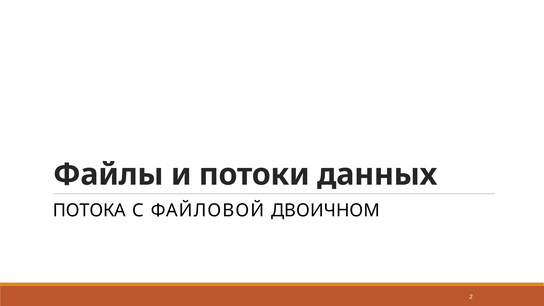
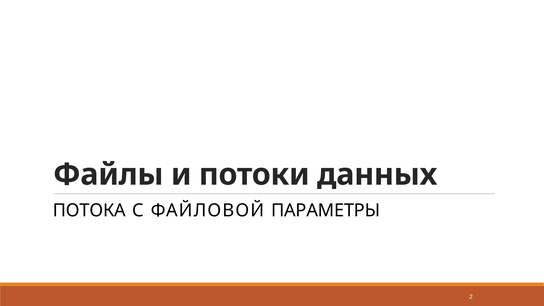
ДВОИЧНОМ: ДВОИЧНОМ -> ПАРАМЕТРЫ (326, 210)
